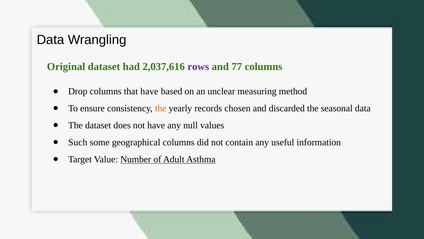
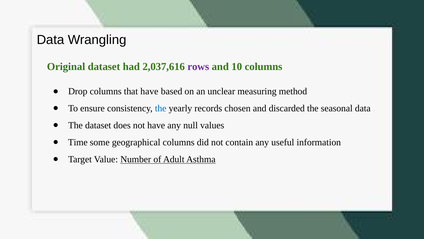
77: 77 -> 10 (237, 67)
the colour: orange -> blue (161, 108)
Such: Such -> Time (78, 142)
